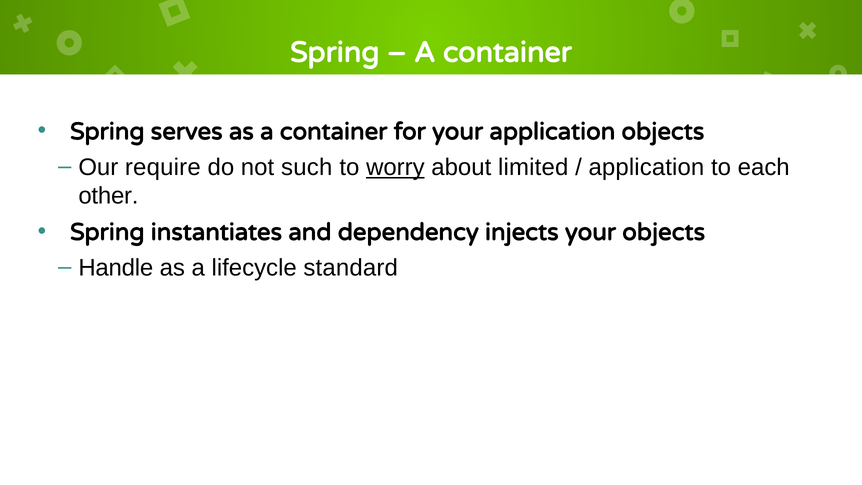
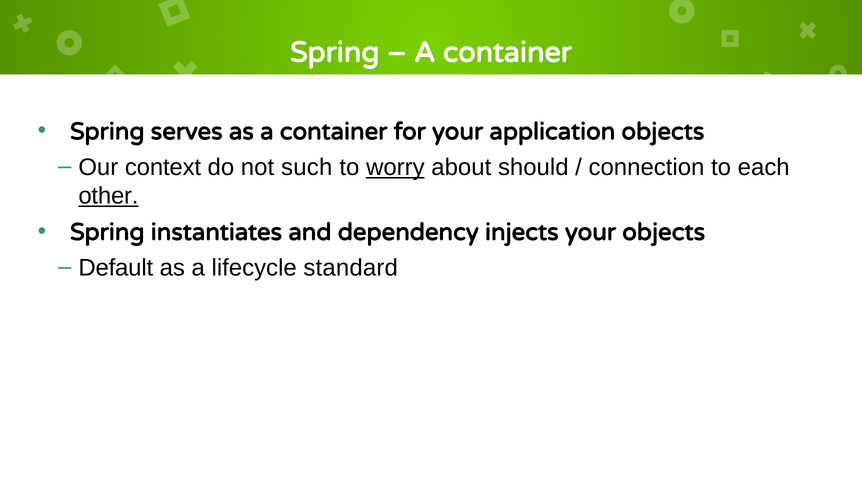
require: require -> context (163, 167)
limited: limited -> should (533, 167)
application: application -> connection (646, 167)
other underline: none -> present (108, 196)
Handle: Handle -> Default (116, 268)
